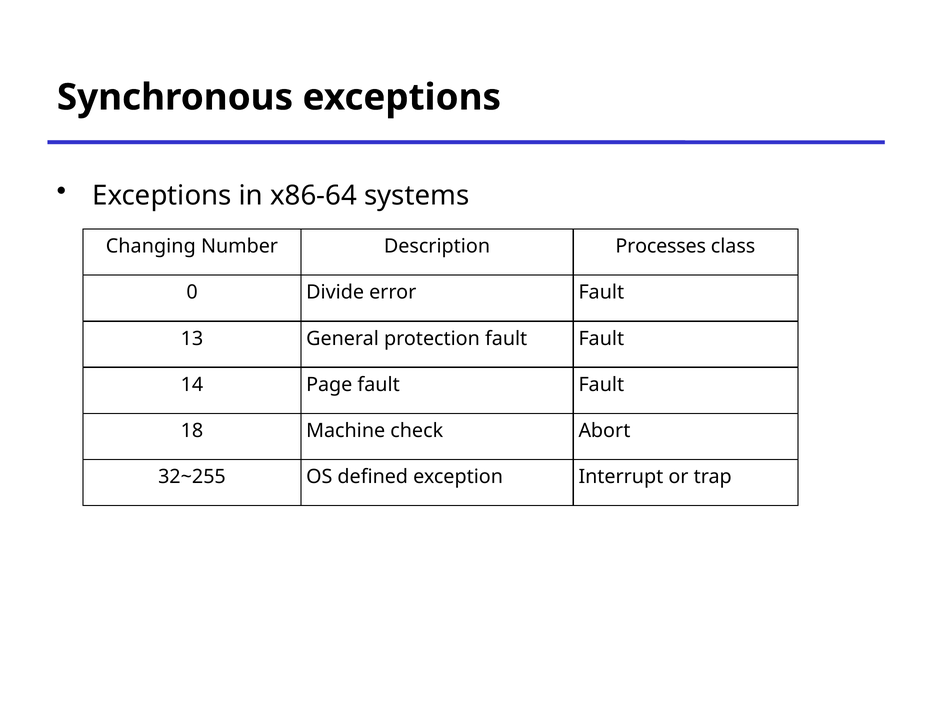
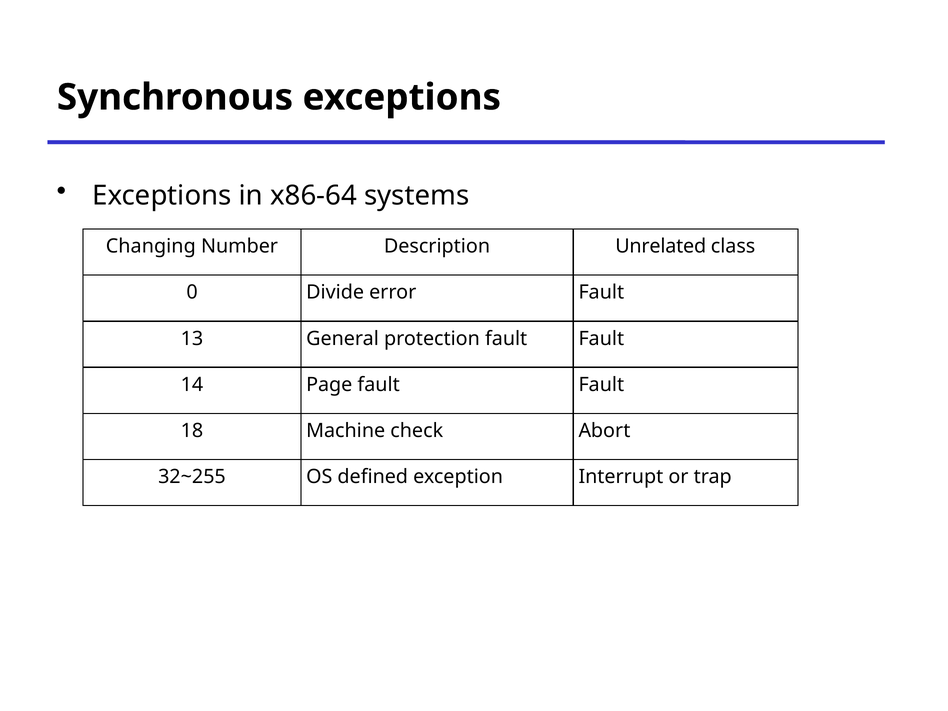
Processes: Processes -> Unrelated (661, 246)
